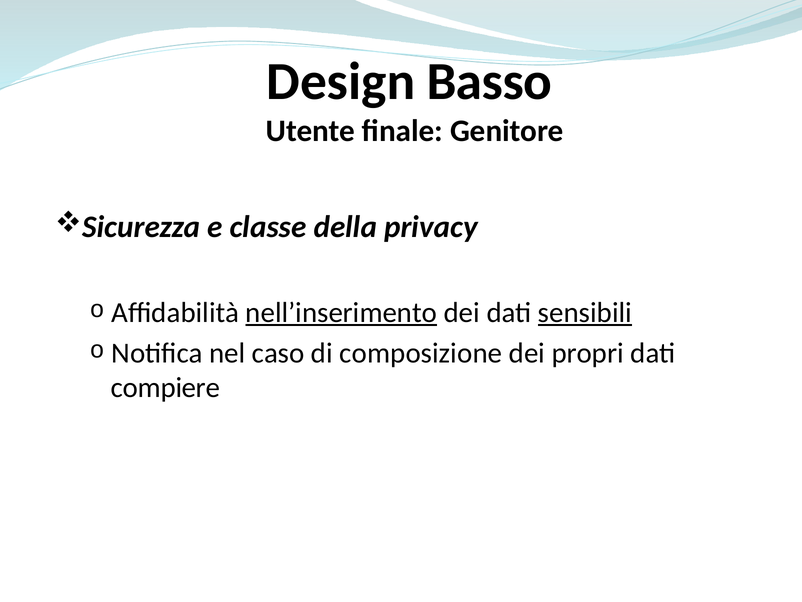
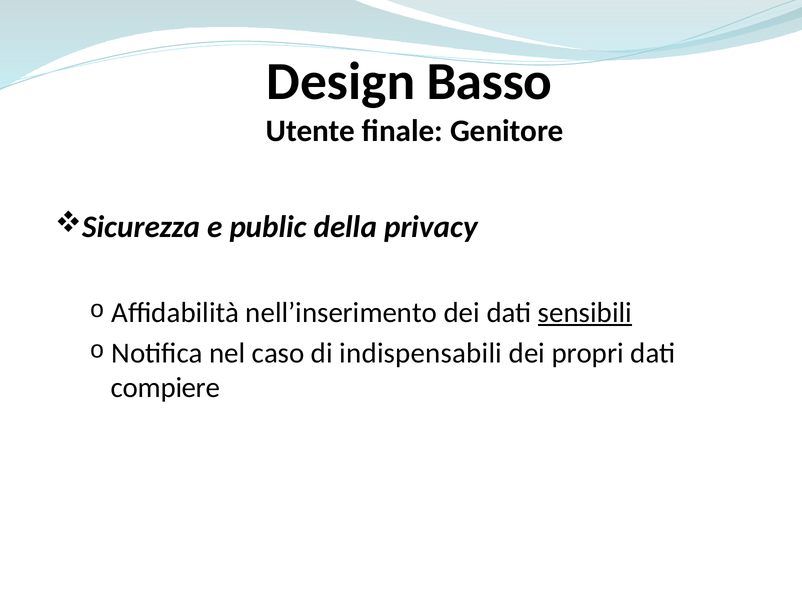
classe: classe -> public (268, 227)
nell’inserimento underline: present -> none (341, 312)
composizione: composizione -> indispensabili (421, 353)
